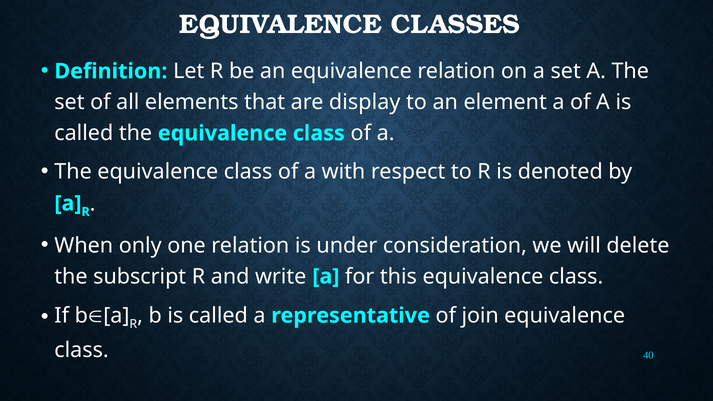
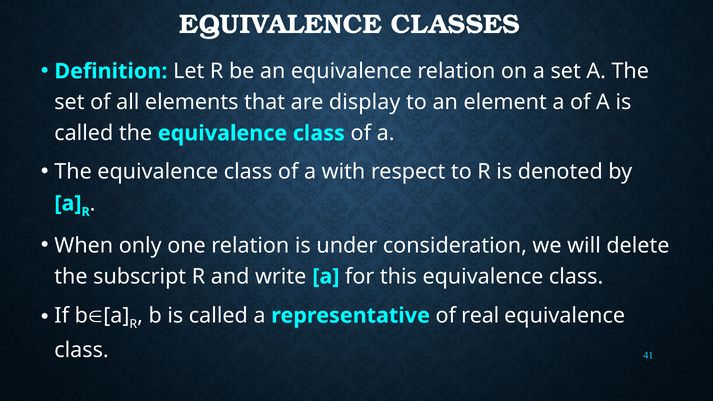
join: join -> real (480, 316)
40: 40 -> 41 (648, 355)
